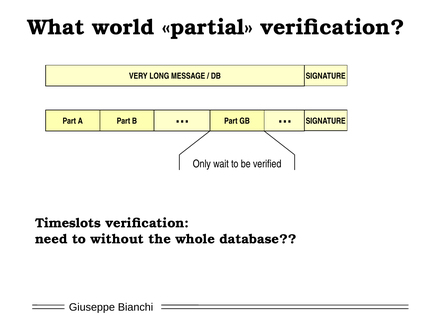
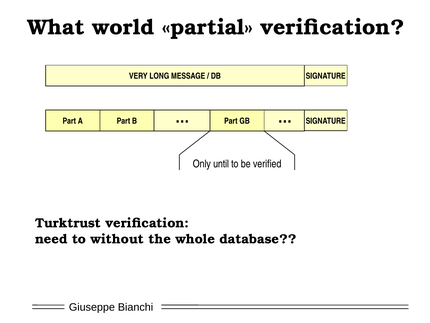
wait: wait -> until (221, 164)
Timeslots: Timeslots -> Turktrust (68, 223)
